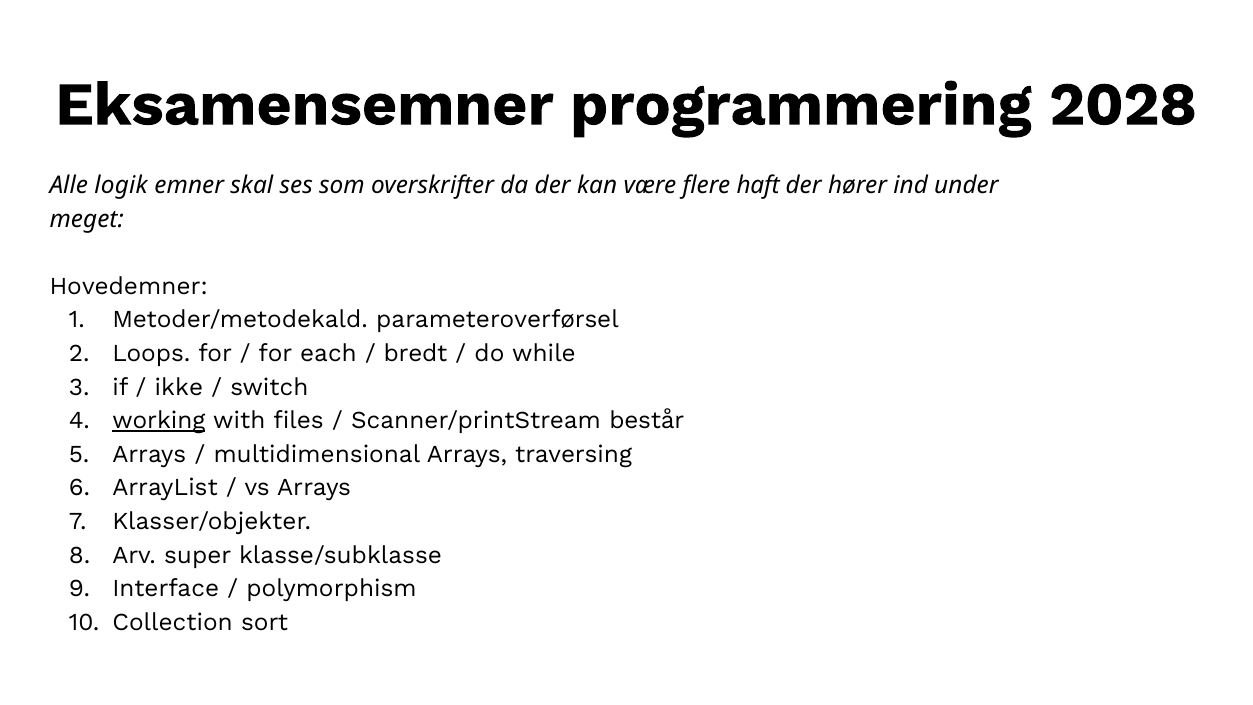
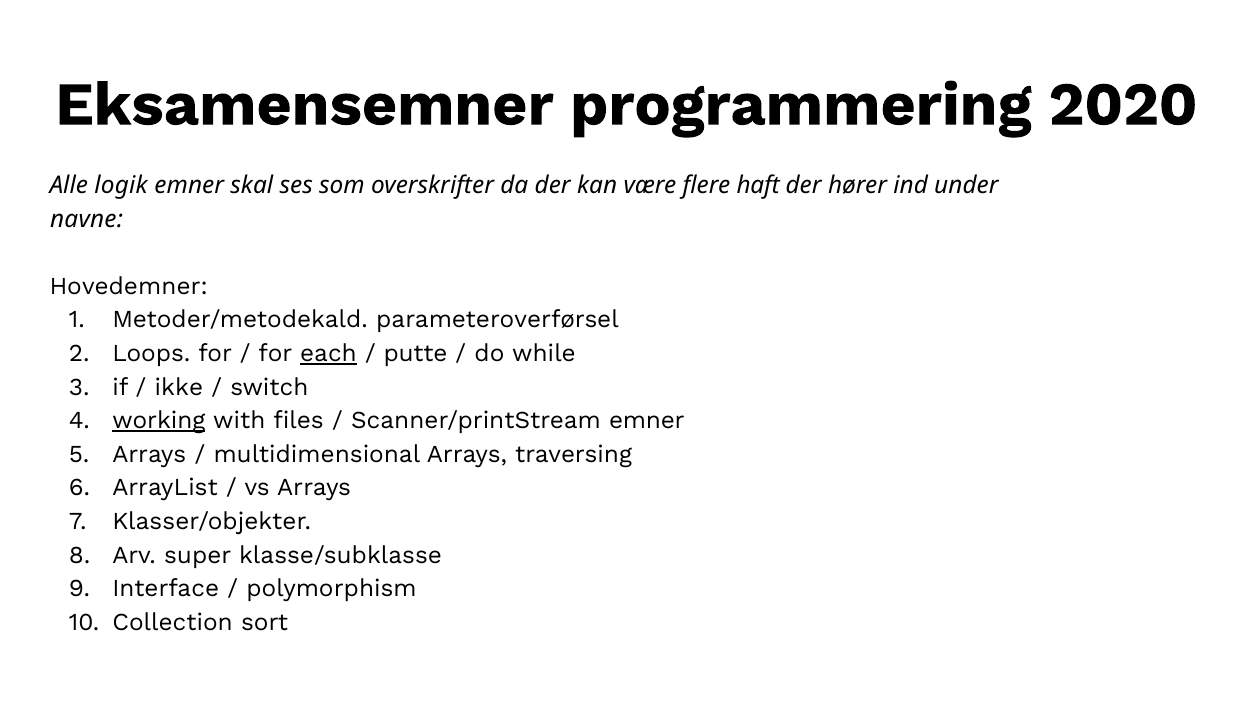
2028: 2028 -> 2020 (1123, 104)
meget: meget -> navne (87, 219)
each underline: none -> present (328, 353)
bredt: bredt -> putte (416, 353)
Scanner/printStream består: består -> emner (647, 421)
